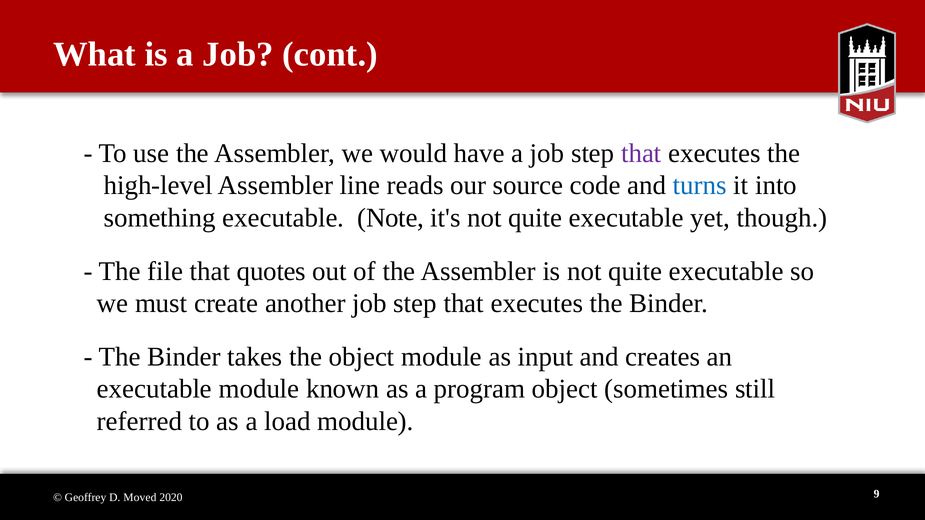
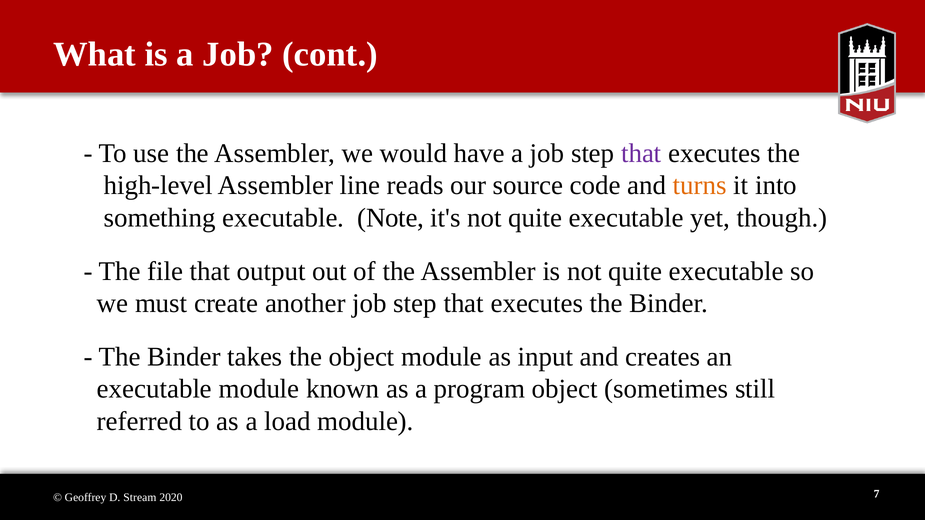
turns colour: blue -> orange (700, 186)
quotes: quotes -> output (271, 271)
Moved: Moved -> Stream (140, 498)
9: 9 -> 7 (877, 494)
